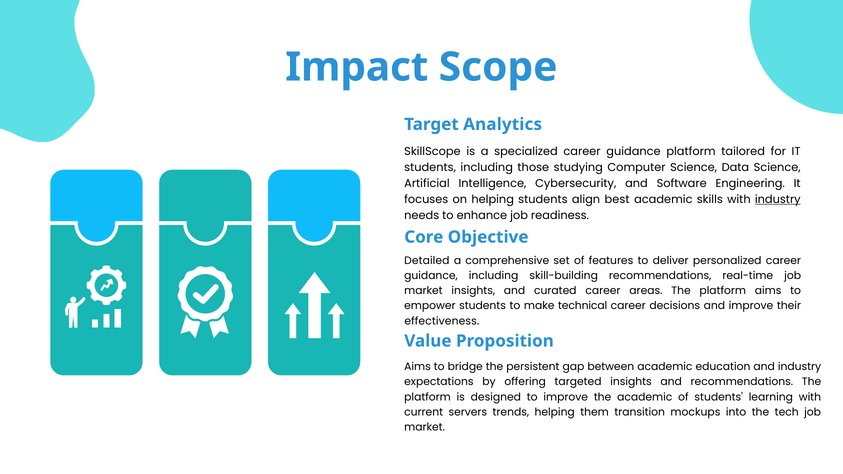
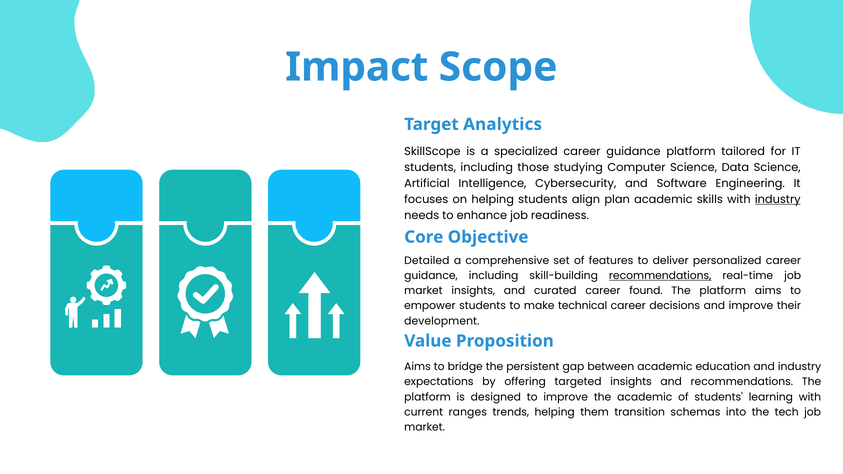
best: best -> plan (617, 199)
recommendations underline: none -> present (660, 276)
areas: areas -> found (646, 291)
effectiveness: effectiveness -> development (442, 321)
servers: servers -> ranges (468, 412)
mockups: mockups -> schemas (695, 412)
